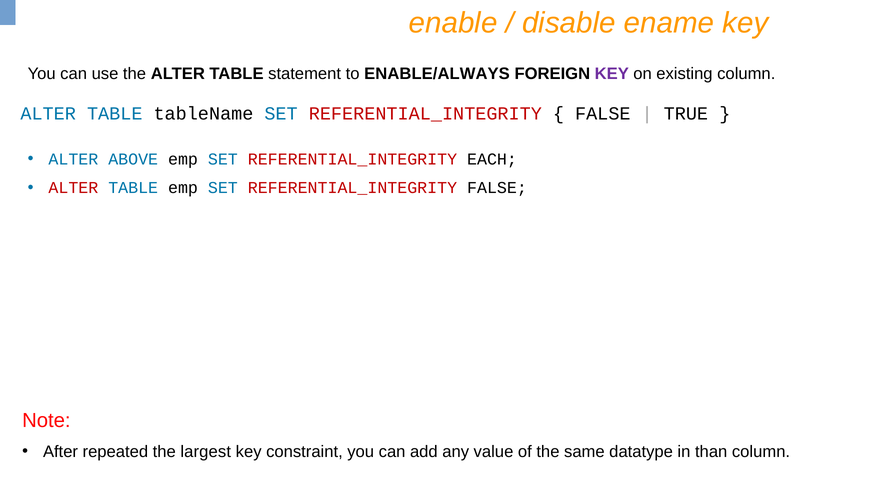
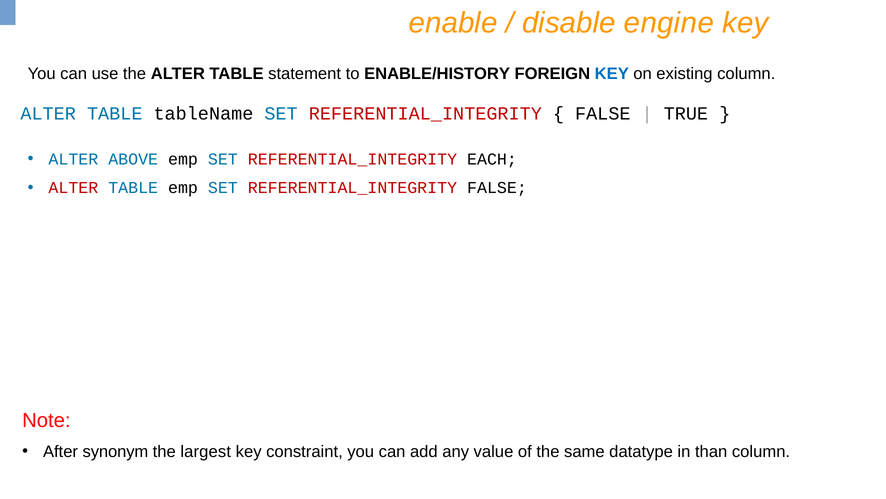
ename: ename -> engine (669, 23)
ENABLE/ALWAYS: ENABLE/ALWAYS -> ENABLE/HISTORY (437, 74)
KEY colour: purple -> blue (612, 74)
repeated: repeated -> synonym (115, 451)
